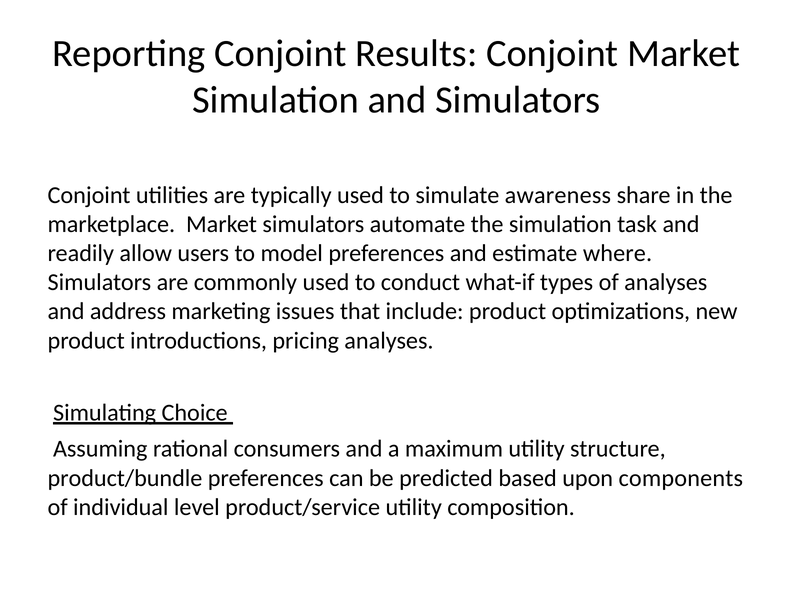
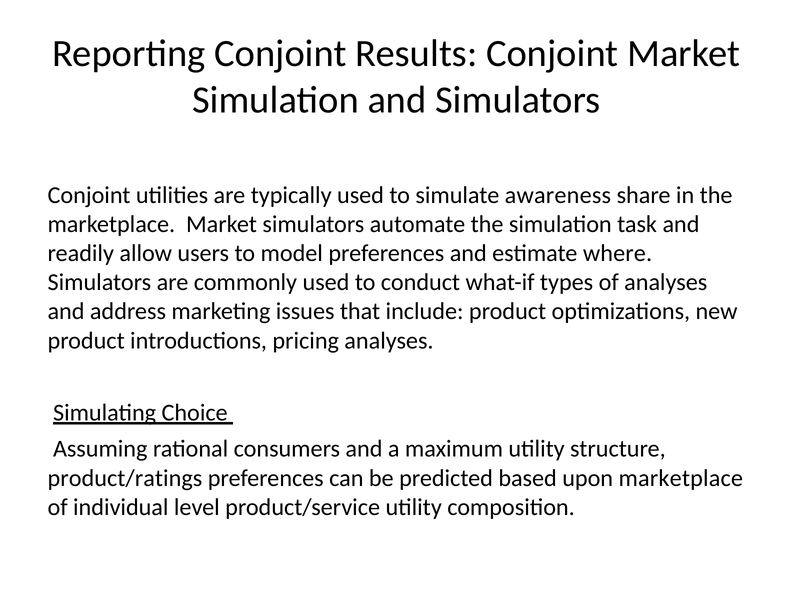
product/bundle: product/bundle -> product/ratings (125, 478)
upon components: components -> marketplace (681, 478)
